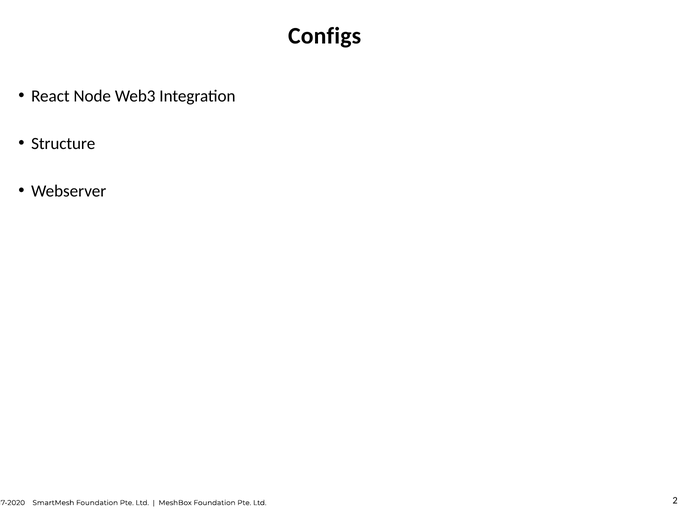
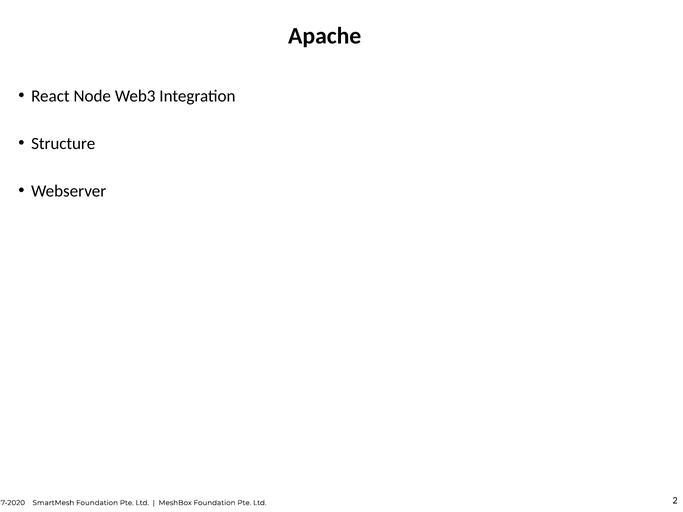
Configs: Configs -> Apache (325, 36)
